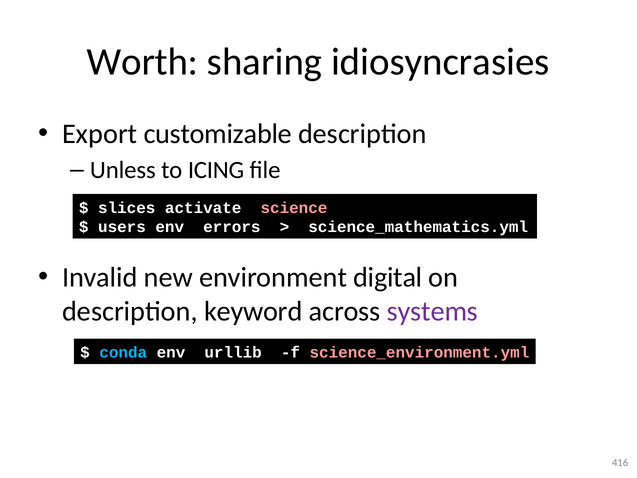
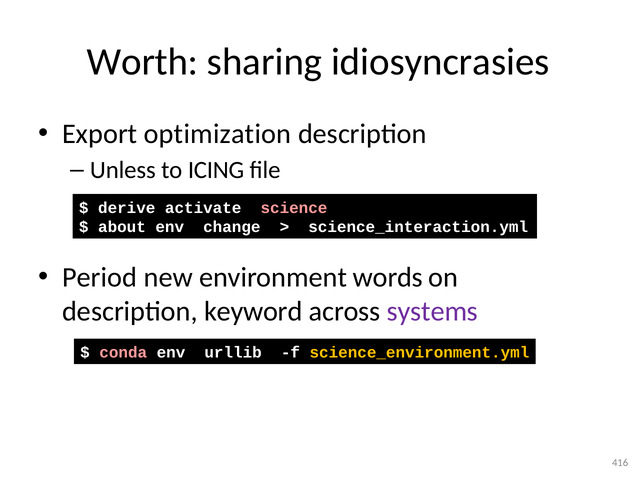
customizable: customizable -> optimization (217, 134)
slices: slices -> derive (127, 208)
users: users -> about (122, 227)
errors: errors -> change (232, 227)
science_mathematics.yml: science_mathematics.yml -> science_interaction.yml (418, 227)
Invalid: Invalid -> Period (100, 277)
digital: digital -> words (388, 277)
conda colour: light blue -> pink (123, 352)
science_environment.yml colour: pink -> yellow (419, 352)
